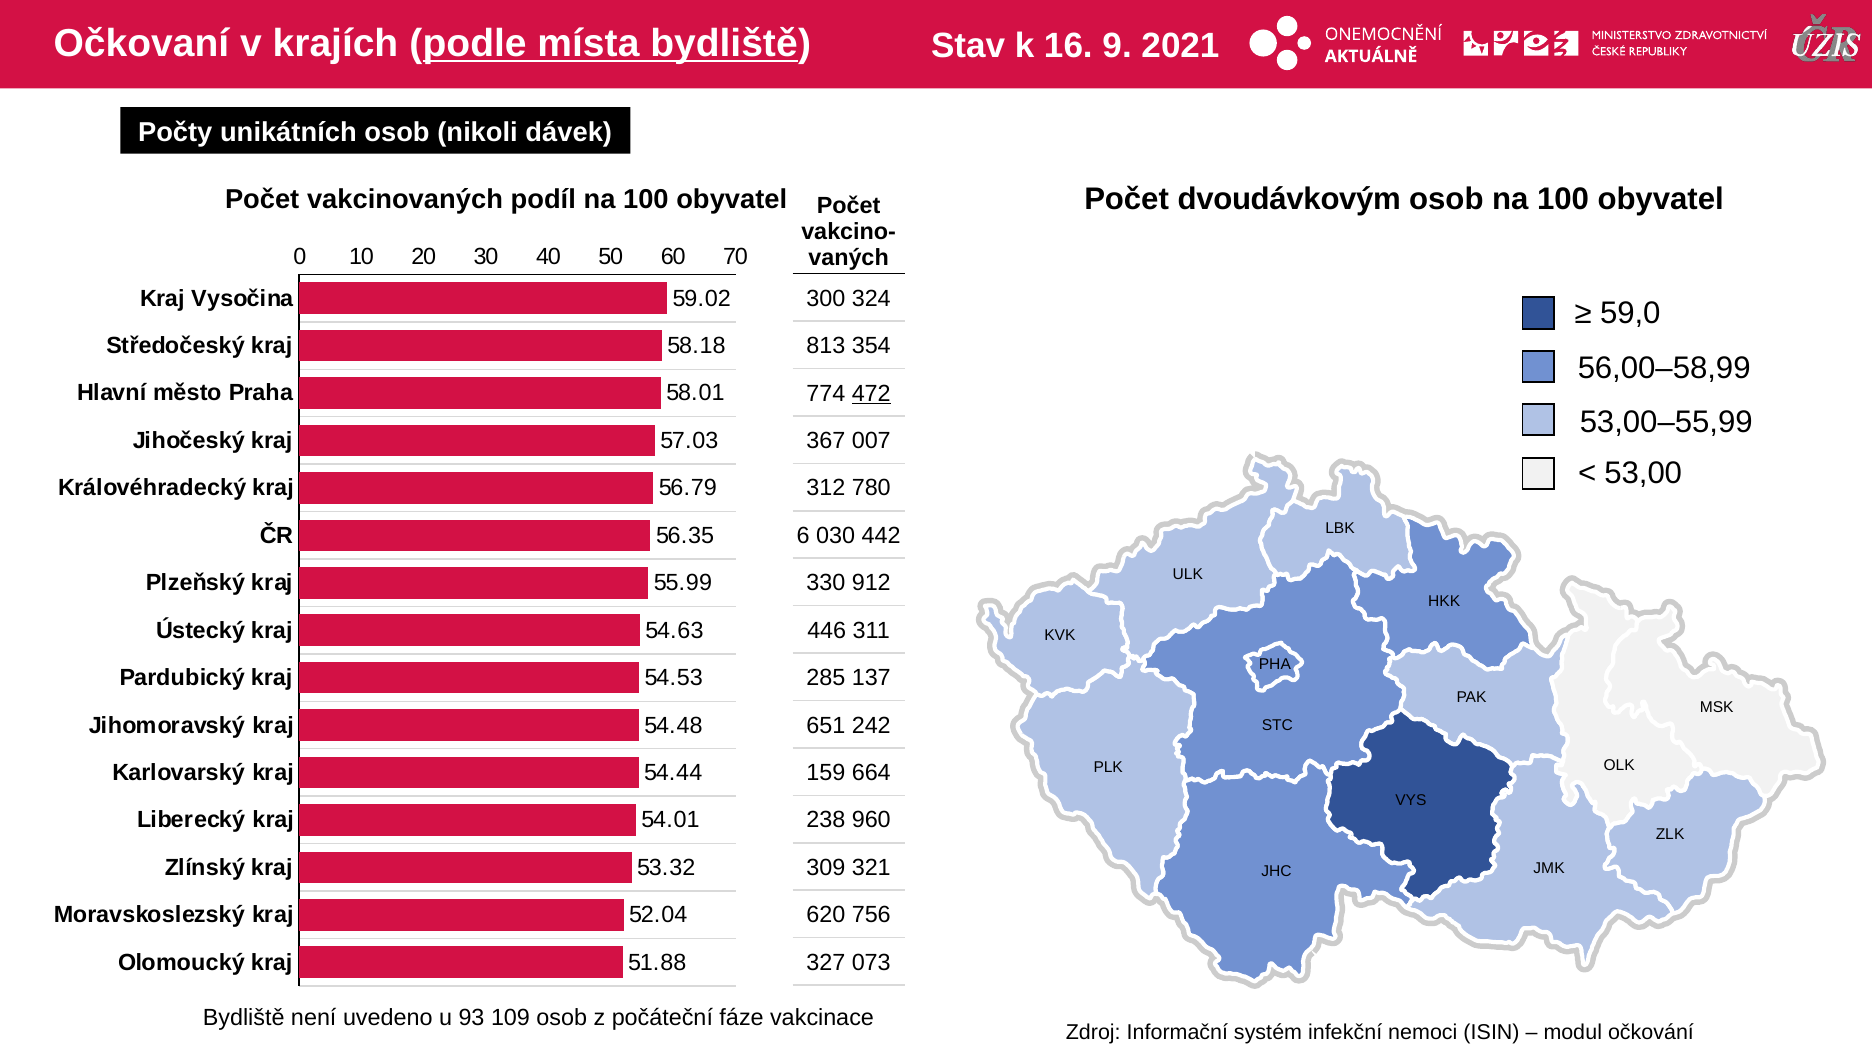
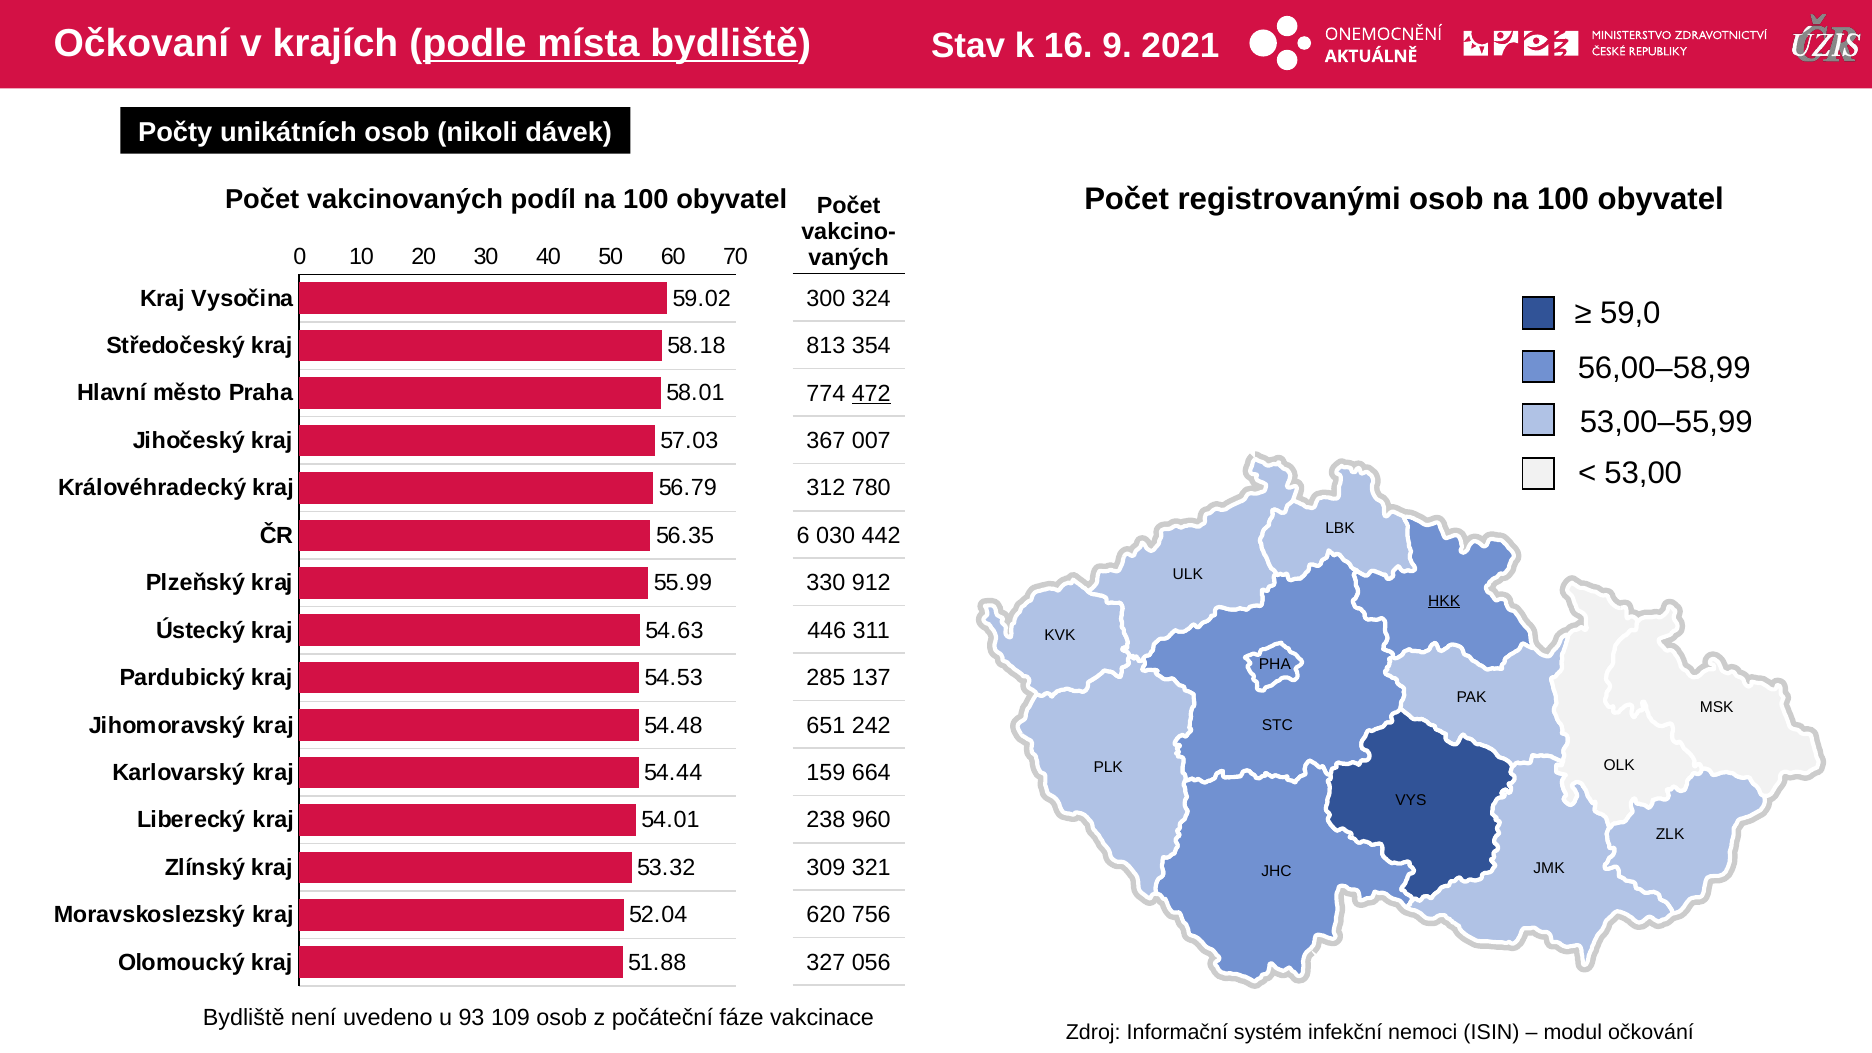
dvoudávkovým: dvoudávkovým -> registrovanými (1289, 199)
HKK underline: none -> present (1444, 601)
073: 073 -> 056 (871, 963)
